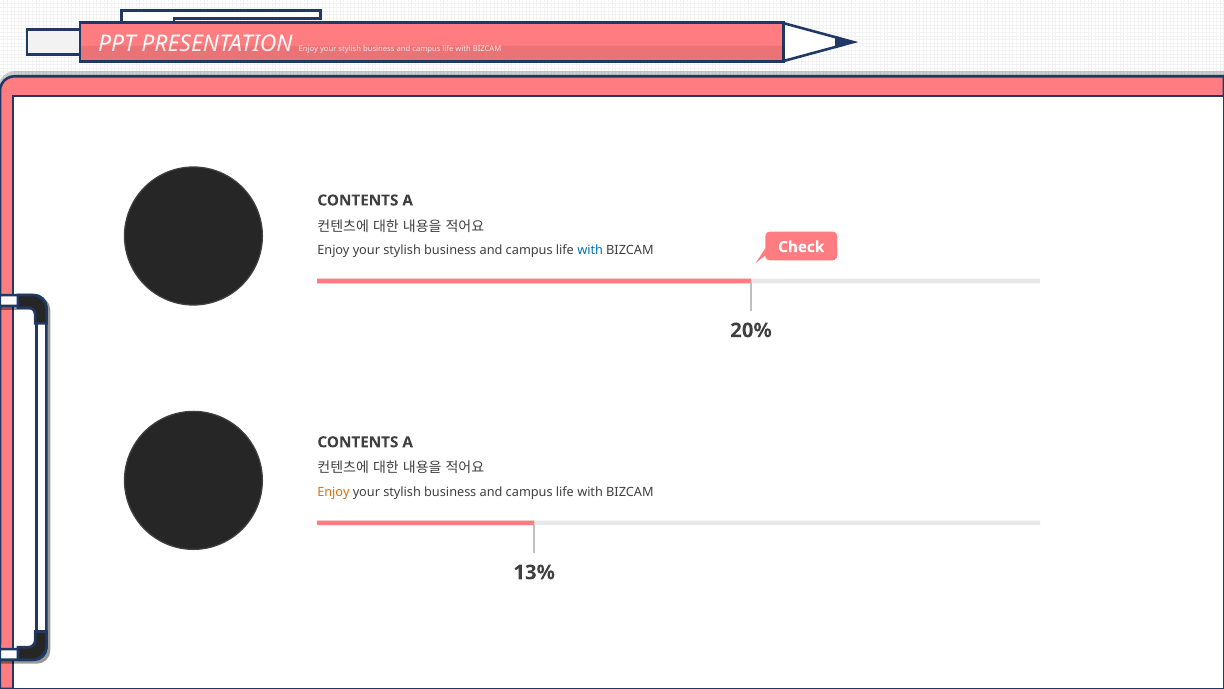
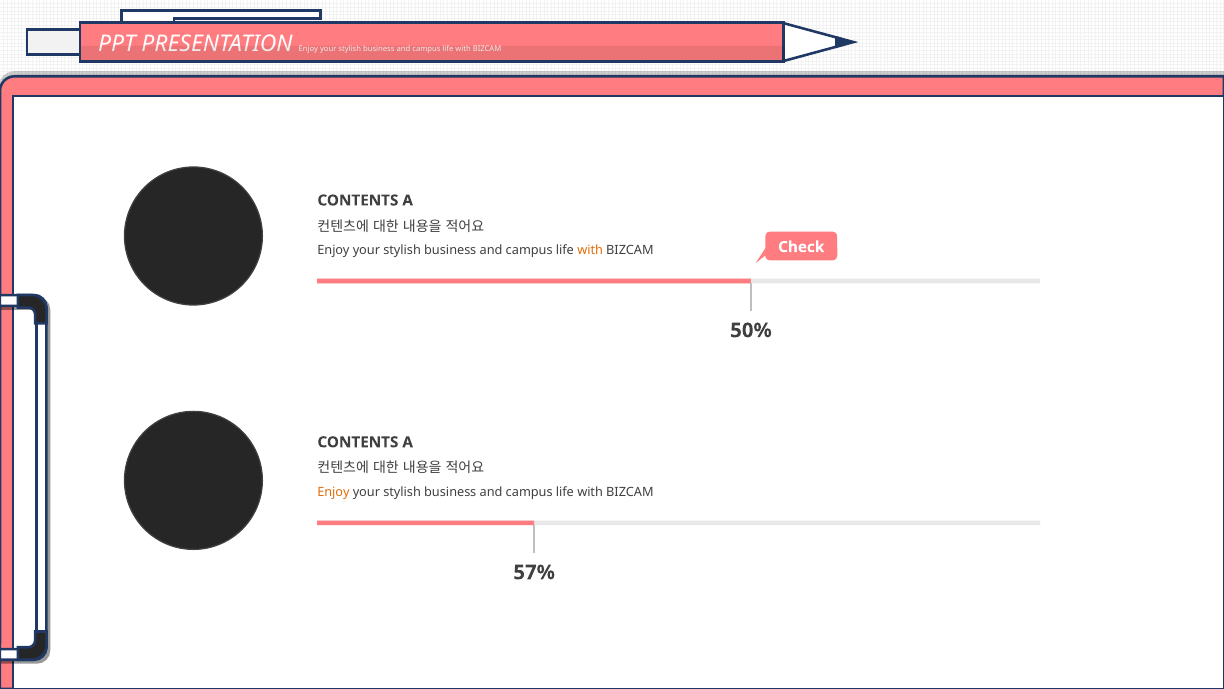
with colour: blue -> orange (590, 250)
20%: 20% -> 50% (751, 330)
13%: 13% -> 57% (534, 572)
